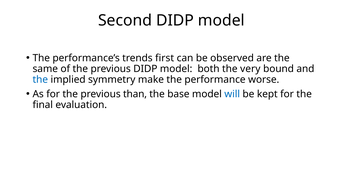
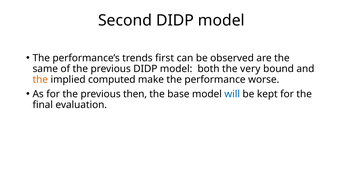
the colour: blue -> orange (40, 80)
symmetry: symmetry -> computed (112, 80)
than: than -> then (135, 94)
